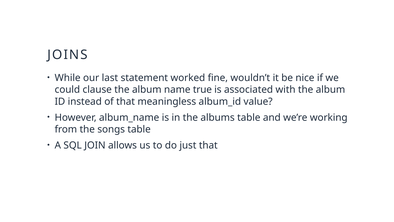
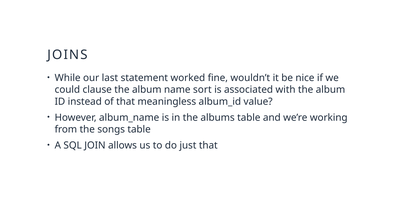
true: true -> sort (202, 90)
